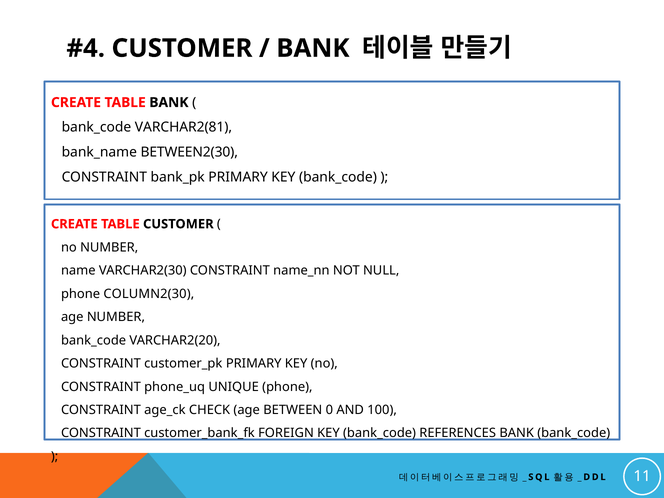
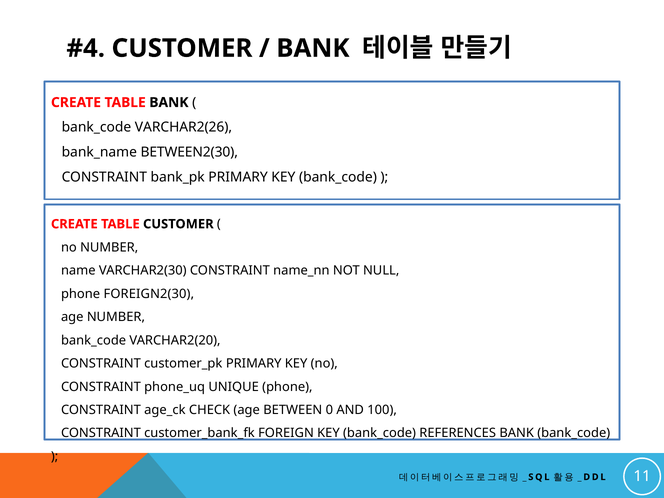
VARCHAR2(81: VARCHAR2(81 -> VARCHAR2(26 (184, 127)
COLUMN2(30: COLUMN2(30 -> FOREIGN2(30 (149, 294)
